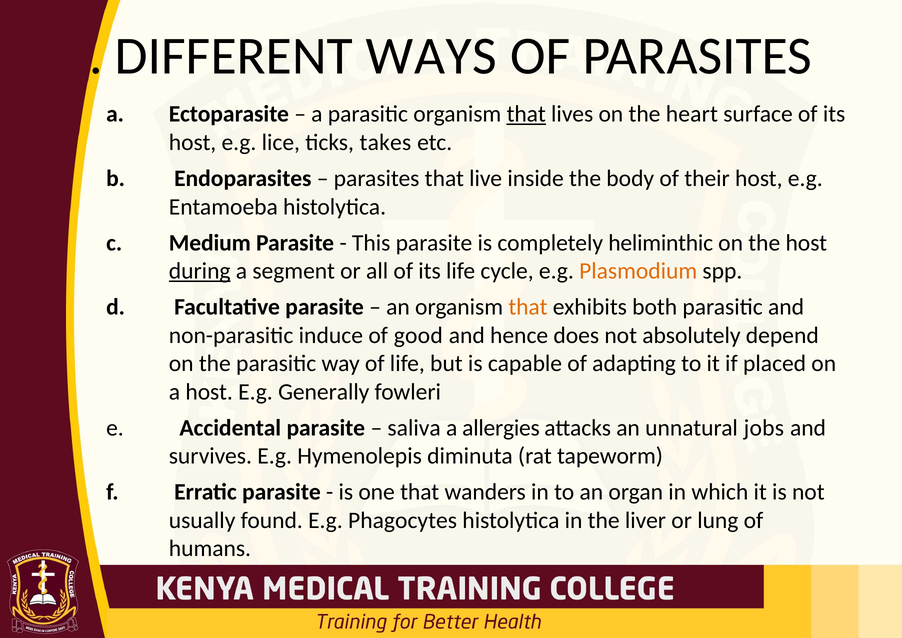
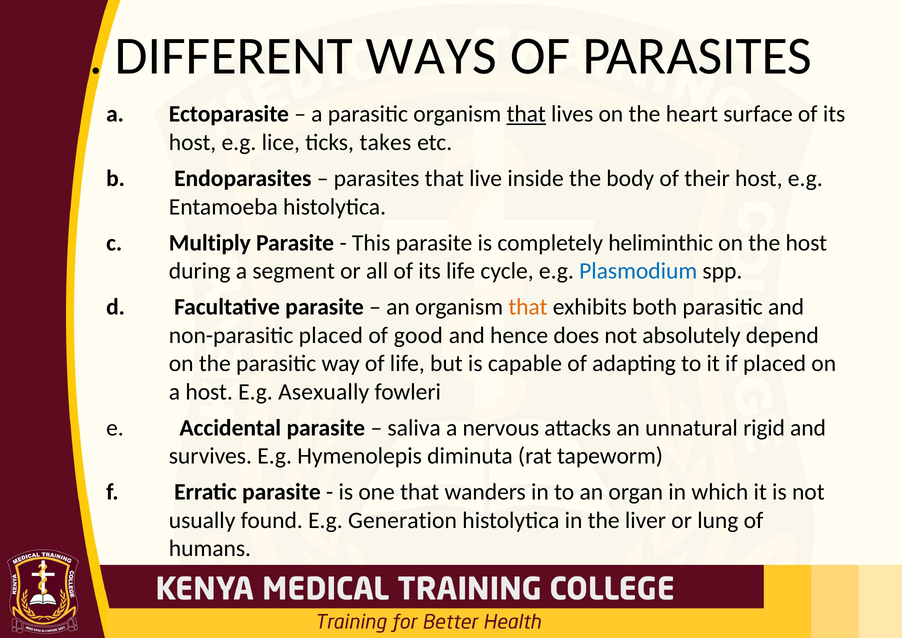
Medium: Medium -> Multiply (210, 243)
during underline: present -> none (200, 271)
Plasmodium colour: orange -> blue (638, 271)
non-parasitic induce: induce -> placed (331, 335)
Generally: Generally -> Asexually (324, 392)
allergies: allergies -> nervous (501, 428)
jobs: jobs -> rigid (764, 428)
Phagocytes: Phagocytes -> Generation (403, 521)
